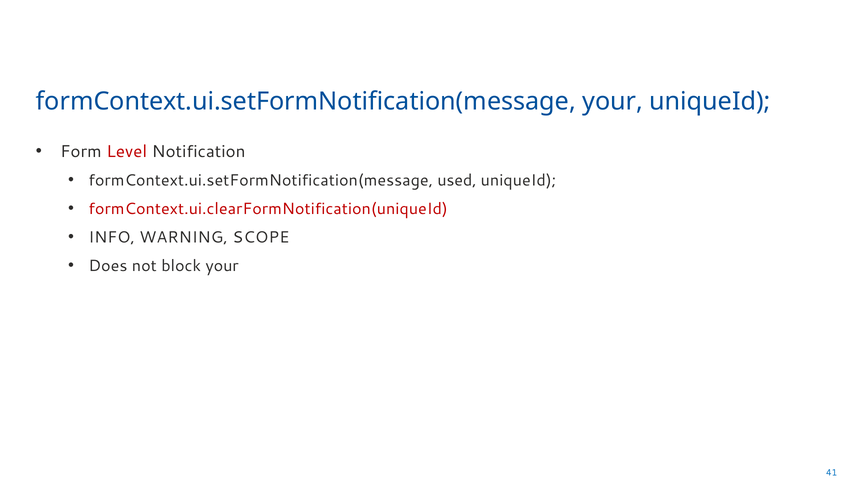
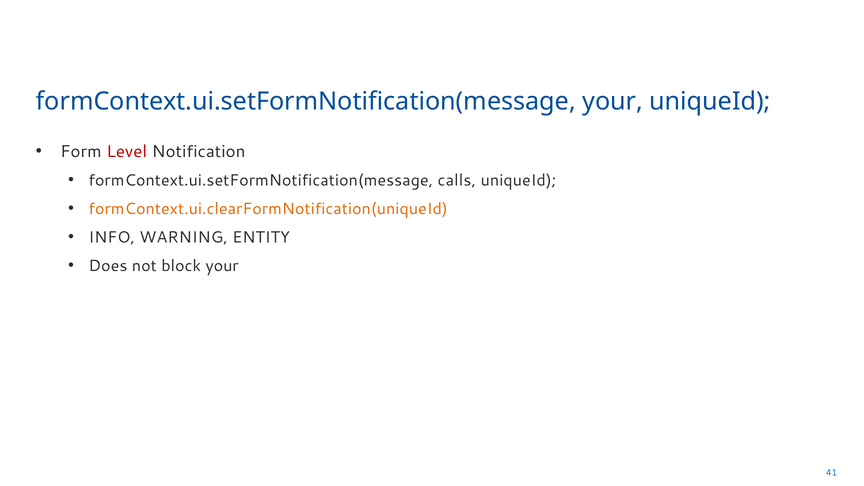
used: used -> calls (457, 180)
formContext.ui.clearFormNotification(uniqueId colour: red -> orange (268, 209)
SCOPE: SCOPE -> ENTITY (261, 237)
